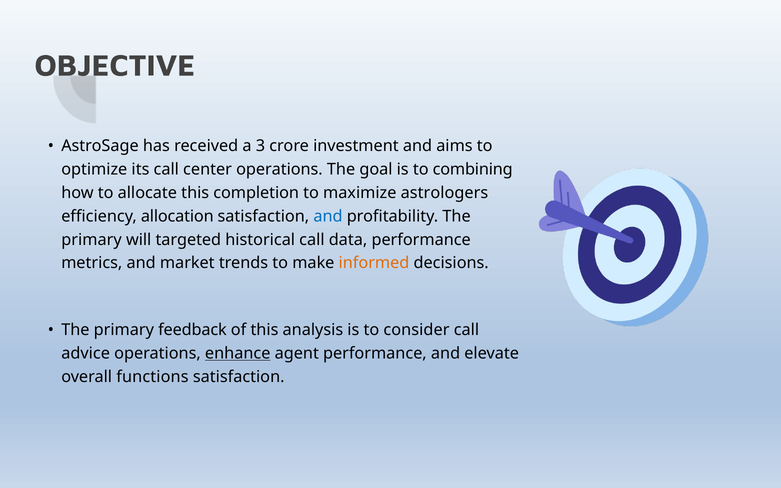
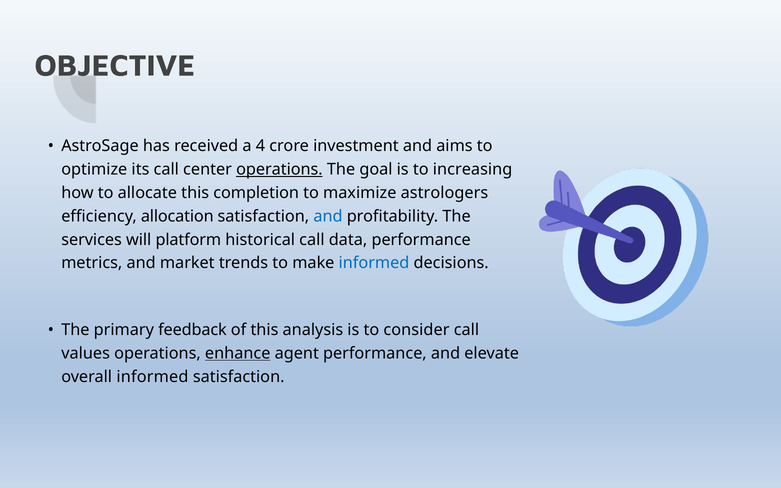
3: 3 -> 4 (260, 146)
operations underline: none -> present (279, 169)
combining: combining -> increasing (473, 169)
primary: primary -> services (92, 240)
targeted: targeted -> platform (188, 240)
informed colour: orange -> blue (374, 263)
advice: advice -> values (86, 353)
overall functions: functions -> informed (152, 377)
